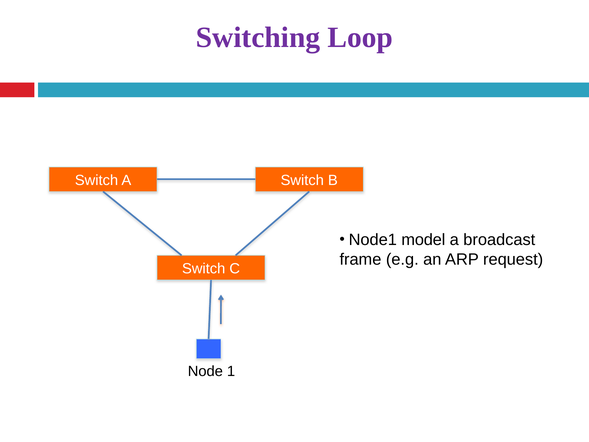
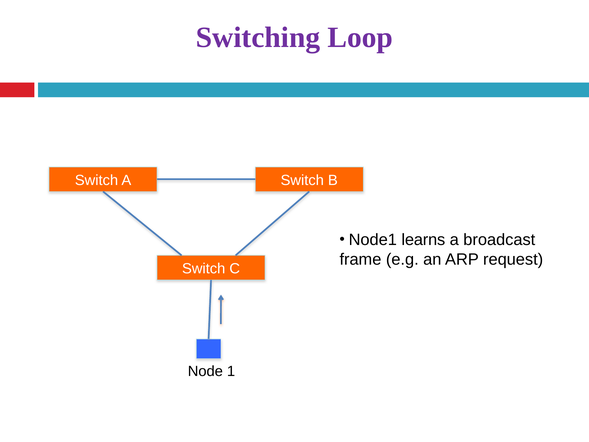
model: model -> learns (423, 240)
